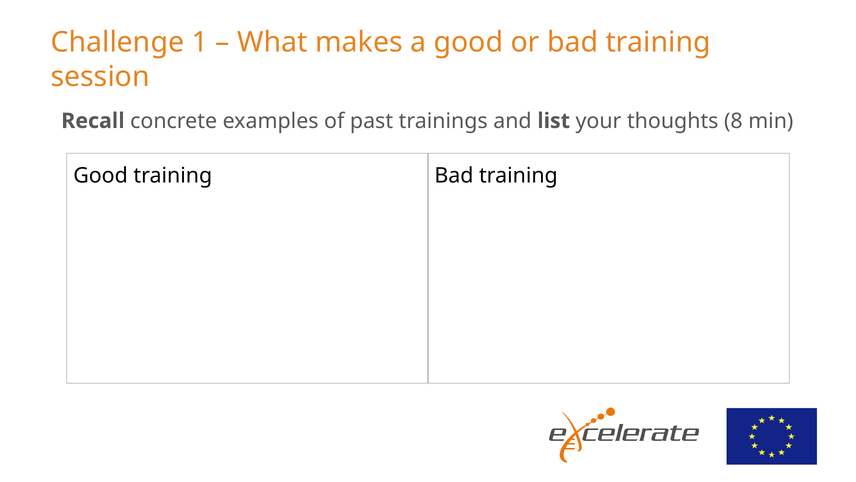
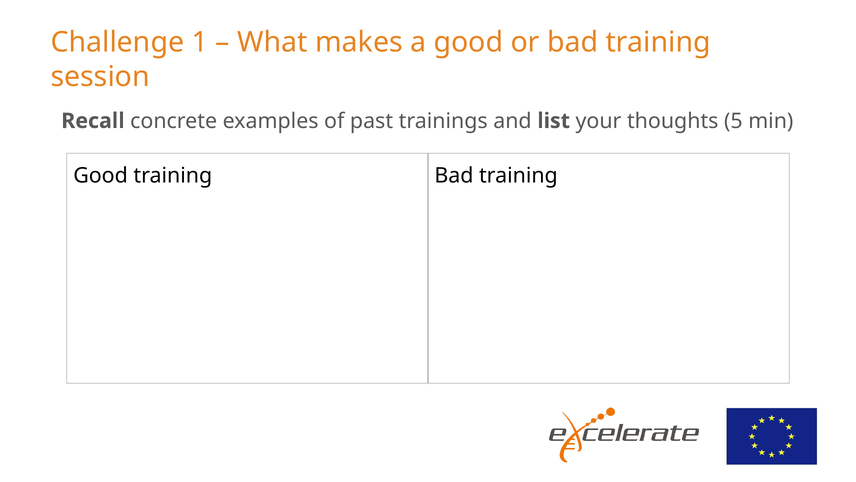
8: 8 -> 5 (733, 121)
